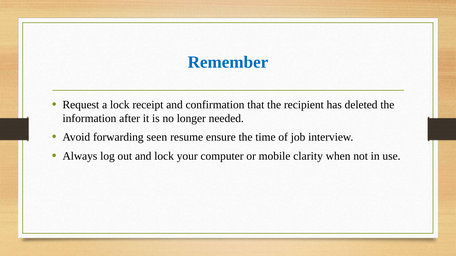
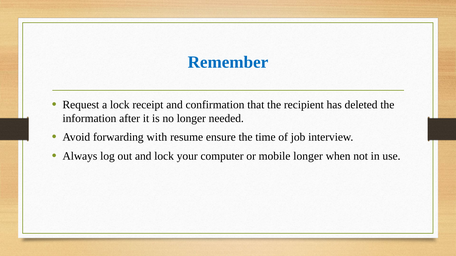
seen: seen -> with (157, 137)
mobile clarity: clarity -> longer (308, 156)
